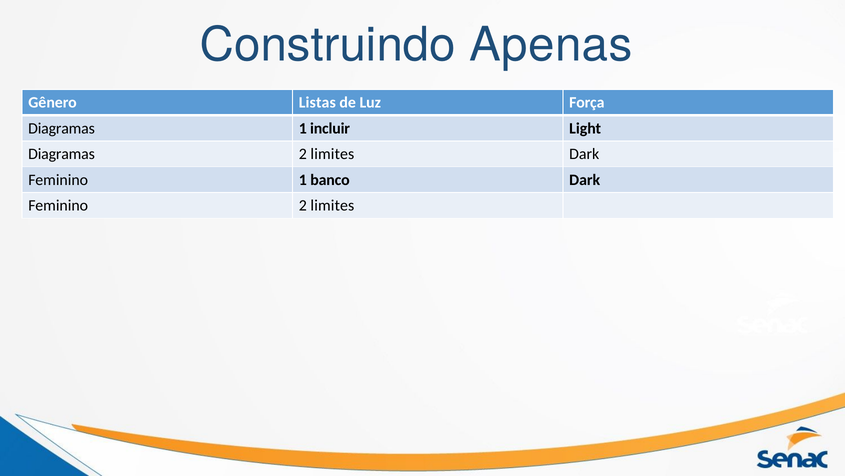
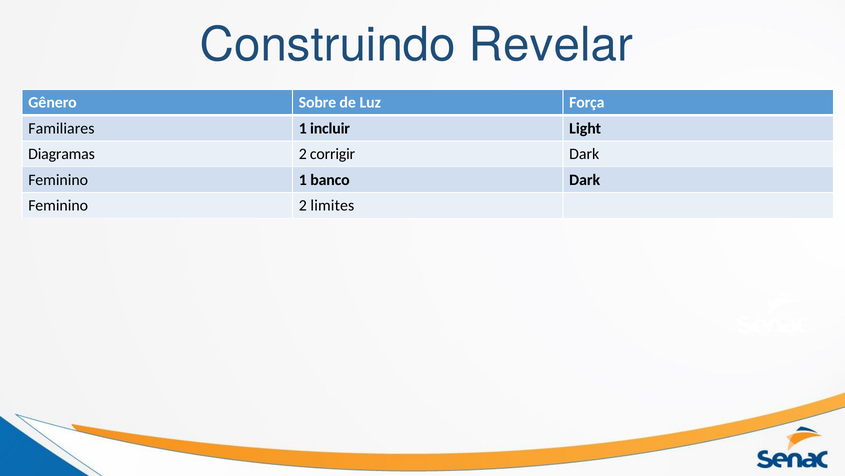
Apenas: Apenas -> Revelar (551, 45)
Listas: Listas -> Sobre (317, 102)
Diagramas: Diagramas -> Familiares (61, 128)
limites: limites -> corrigir (333, 154)
